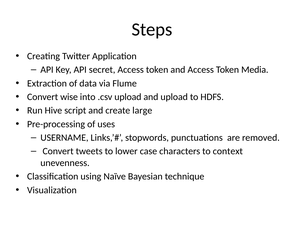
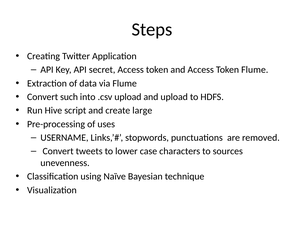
Token Media: Media -> Flume (255, 70)
wise: wise -> such (69, 97)
context: context -> sources (228, 151)
